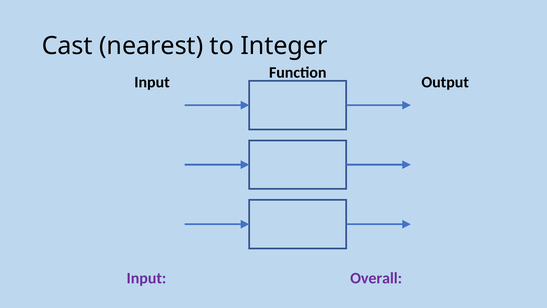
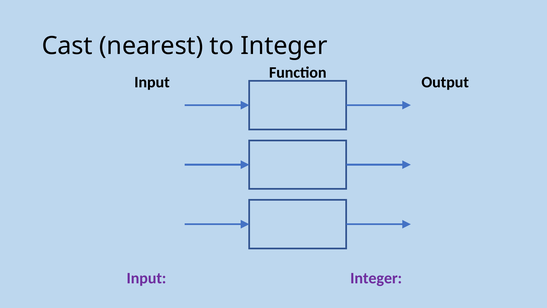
Input Overall: Overall -> Integer (376, 278)
